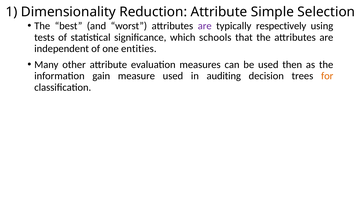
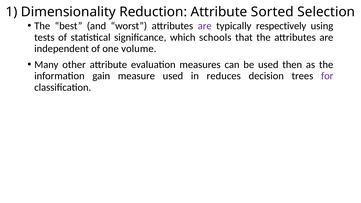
Simple: Simple -> Sorted (272, 12)
entities: entities -> volume (139, 49)
auditing: auditing -> reduces (224, 76)
for colour: orange -> purple (327, 76)
